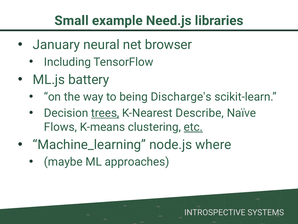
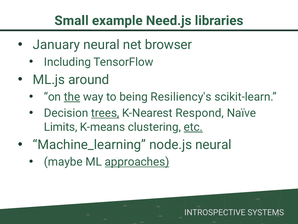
battery: battery -> around (89, 80)
the underline: none -> present (72, 97)
Discharge's: Discharge's -> Resiliency's (181, 97)
Describe: Describe -> Respond (200, 113)
Flows: Flows -> Limits (61, 127)
node.js where: where -> neural (213, 144)
approaches underline: none -> present (137, 162)
